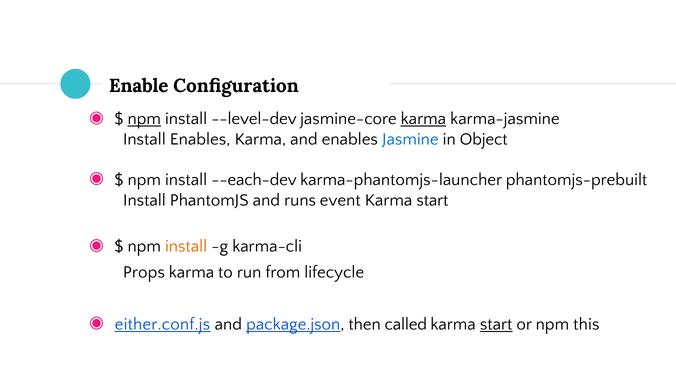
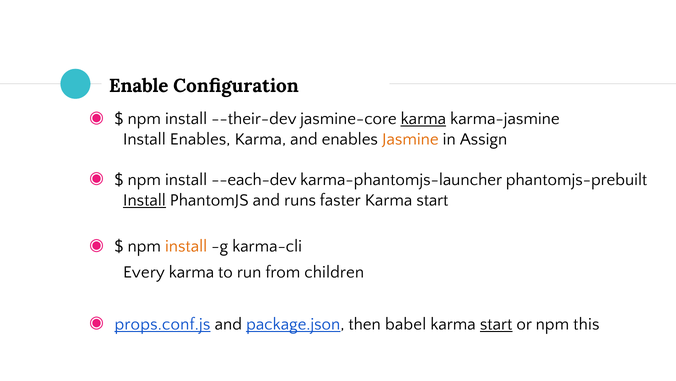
npm underline: present -> none (144, 118)
--level-dev: --level-dev -> --their-dev (254, 118)
Jasmine colour: blue -> orange (410, 139)
Object: Object -> Assign (484, 139)
Install underline: none -> present (144, 200)
event: event -> faster (340, 200)
Props: Props -> Every (144, 272)
lifecycle: lifecycle -> children (334, 272)
either.conf.js: either.conf.js -> props.conf.js (162, 324)
called: called -> babel (406, 324)
